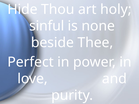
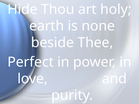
sinful: sinful -> earth (47, 26)
